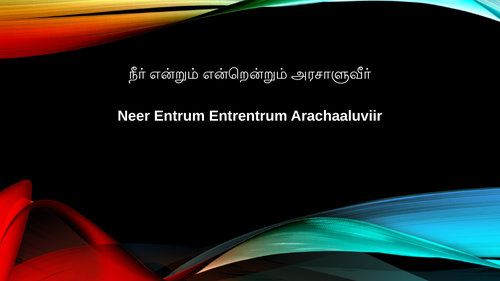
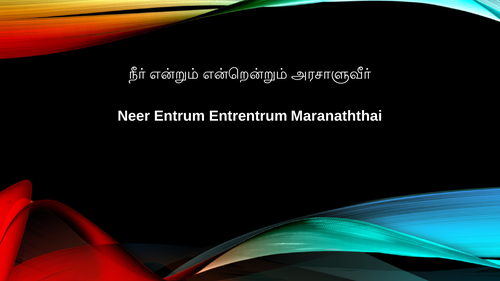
Arachaaluviir: Arachaaluviir -> Maranaththai (336, 116)
